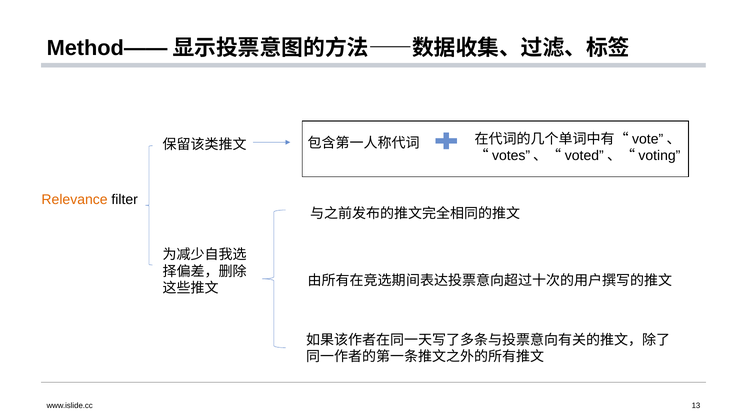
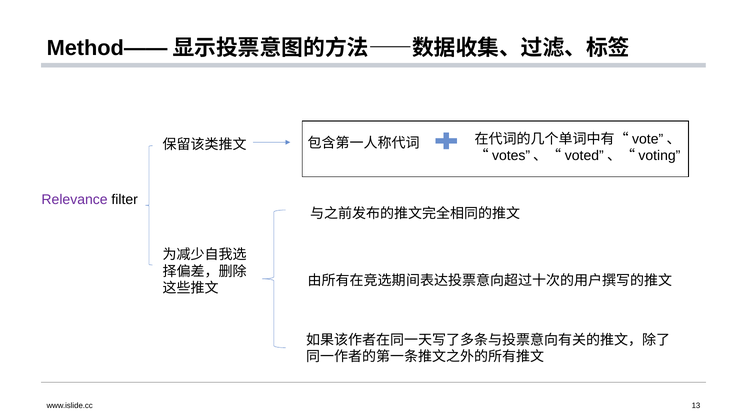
Relevance colour: orange -> purple (75, 200)
